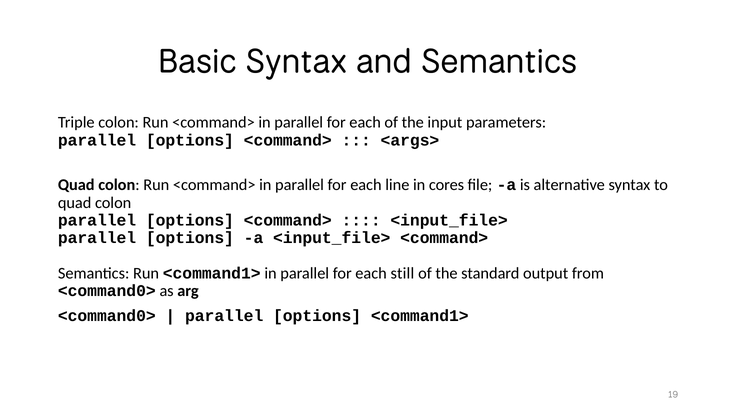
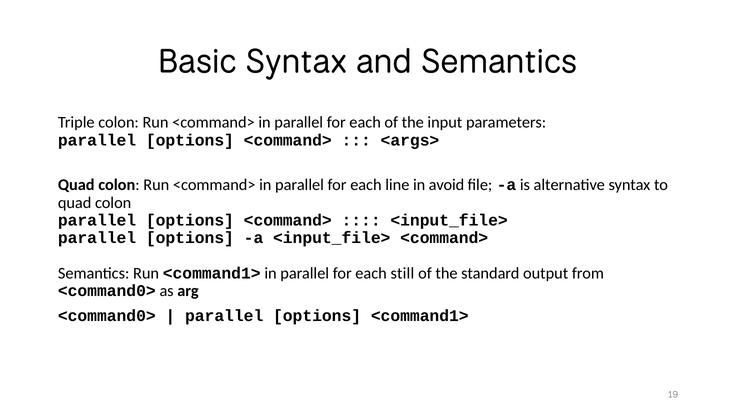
cores: cores -> avoid (446, 185)
